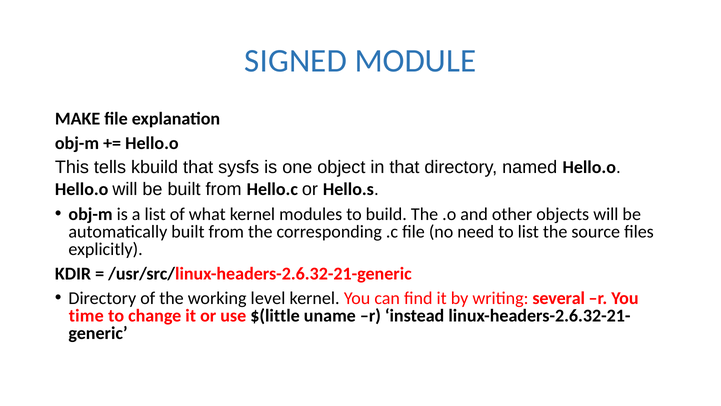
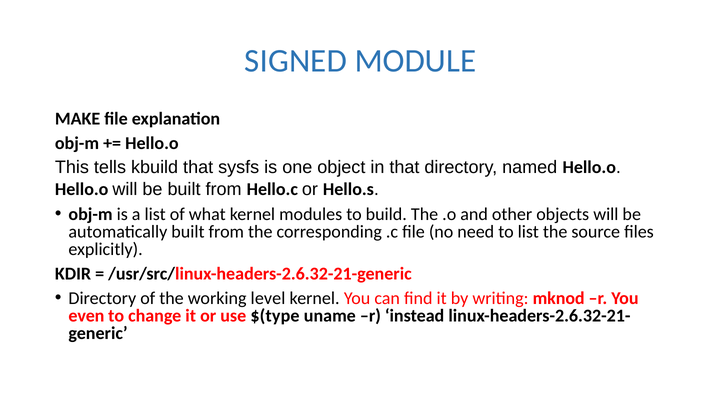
several: several -> mknod (559, 298)
time: time -> even (86, 315)
$(little: $(little -> $(type (275, 315)
